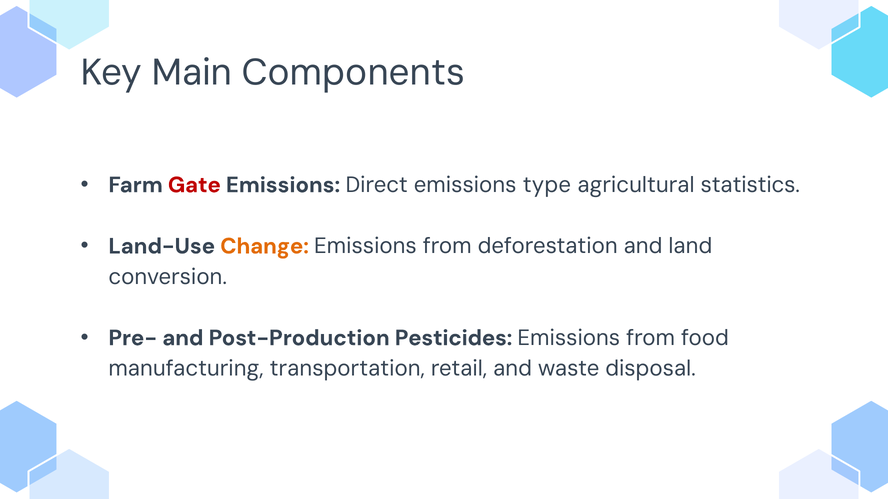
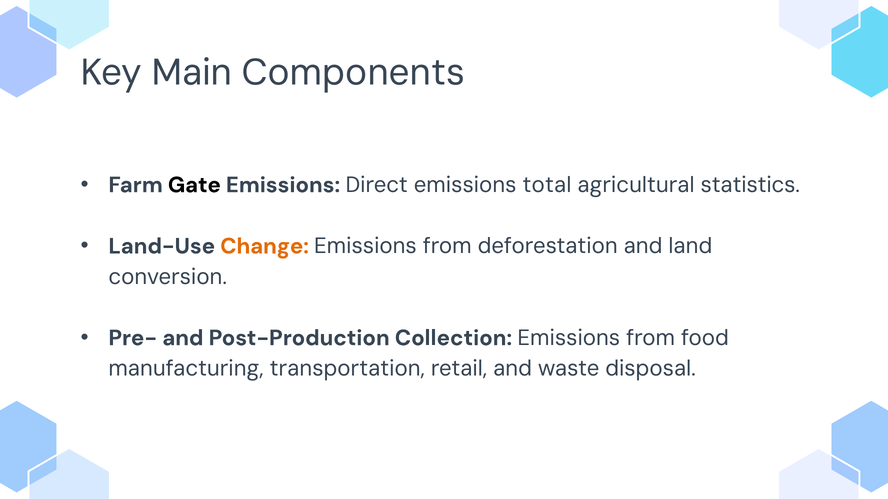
Gate colour: red -> black (194, 185)
type: type -> total (547, 185)
Pesticides: Pesticides -> Collection (453, 338)
